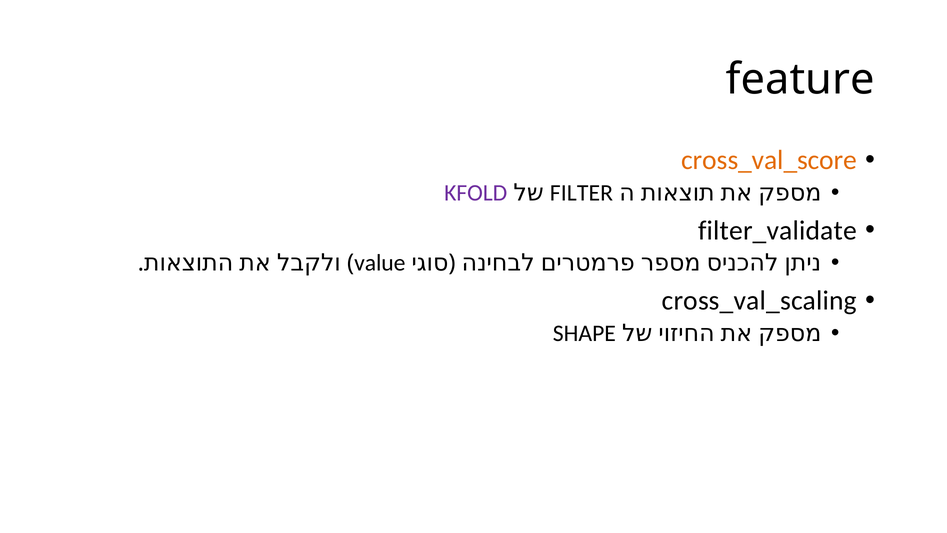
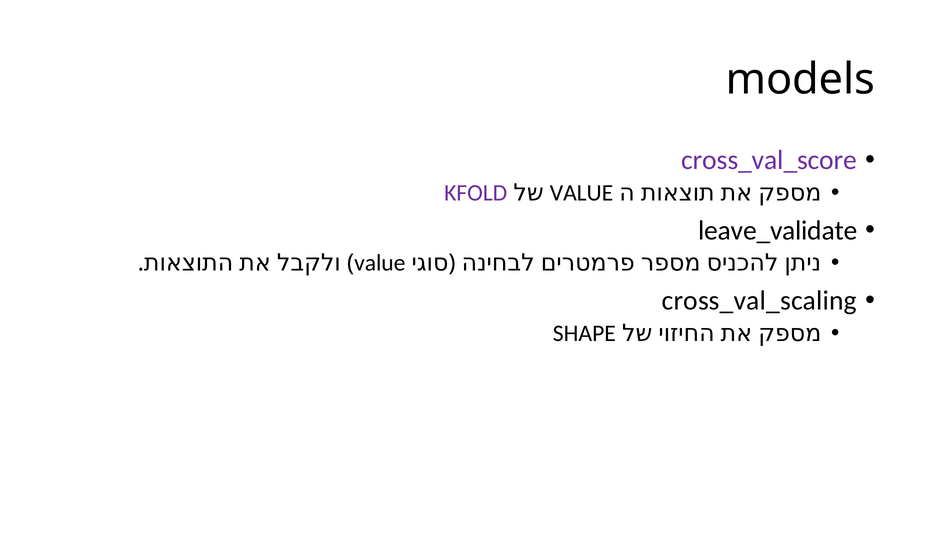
feature: feature -> models (800, 80)
cross_val_score colour: orange -> purple (769, 160)
FILTER: FILTER -> VALUE (582, 193)
filter_validate: filter_validate -> leave_validate (778, 230)
